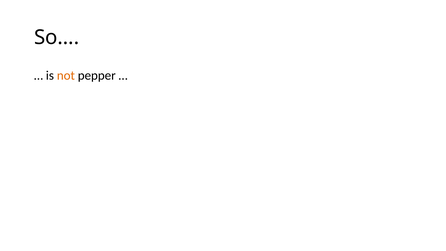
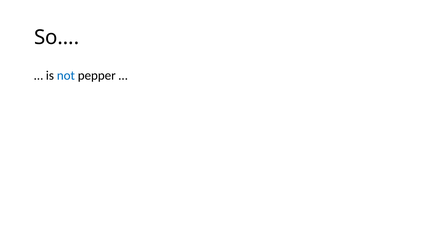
not colour: orange -> blue (66, 75)
